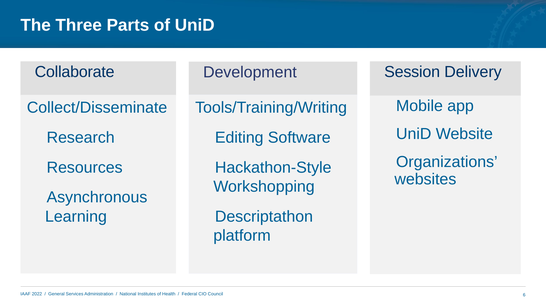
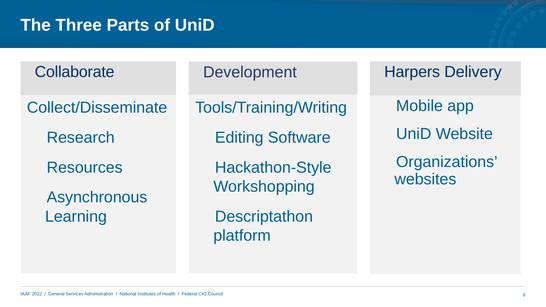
Session: Session -> Harpers (412, 72)
